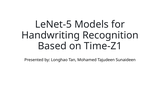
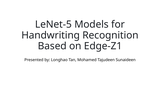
Time-Z1: Time-Z1 -> Edge-Z1 (103, 46)
